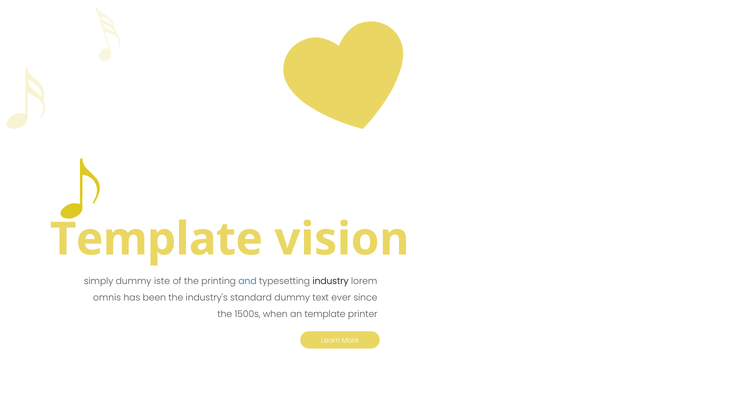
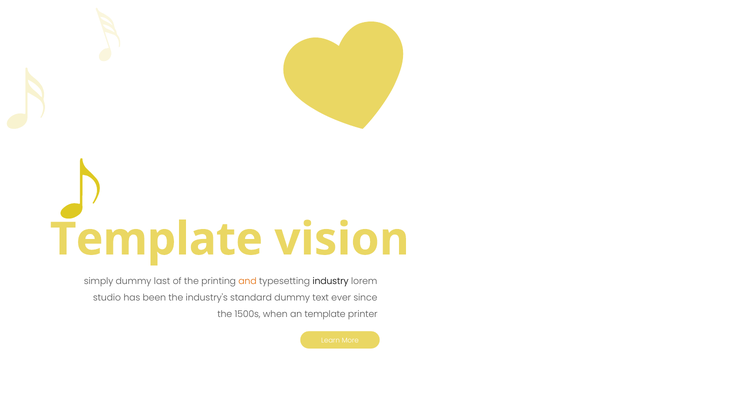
iste: iste -> last (162, 281)
and colour: blue -> orange (248, 281)
omnis: omnis -> studio (107, 298)
